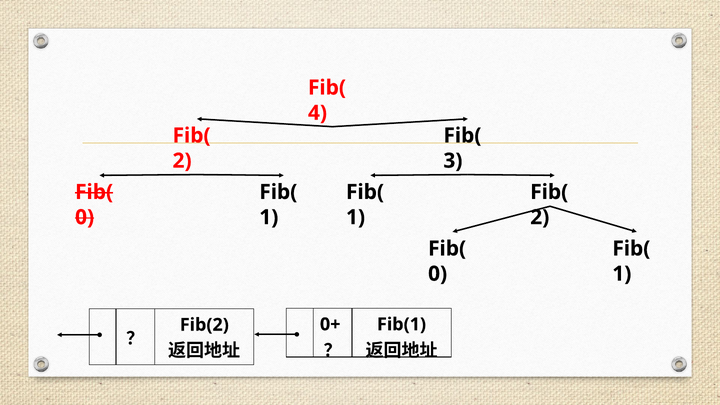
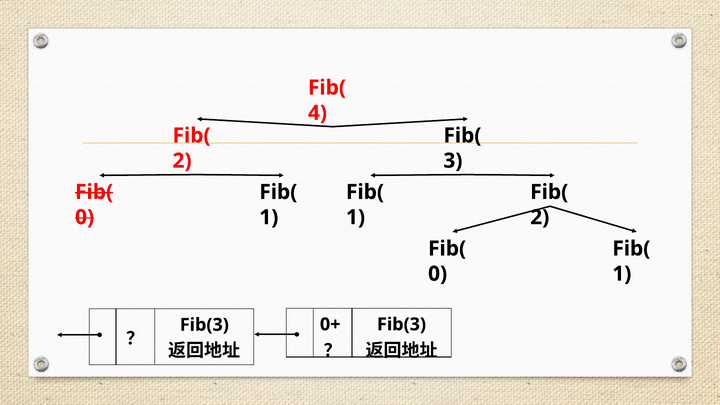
Fib(1: Fib(1 -> Fib(3 (402, 324)
Fib(2: Fib(2 -> Fib(3 (204, 325)
